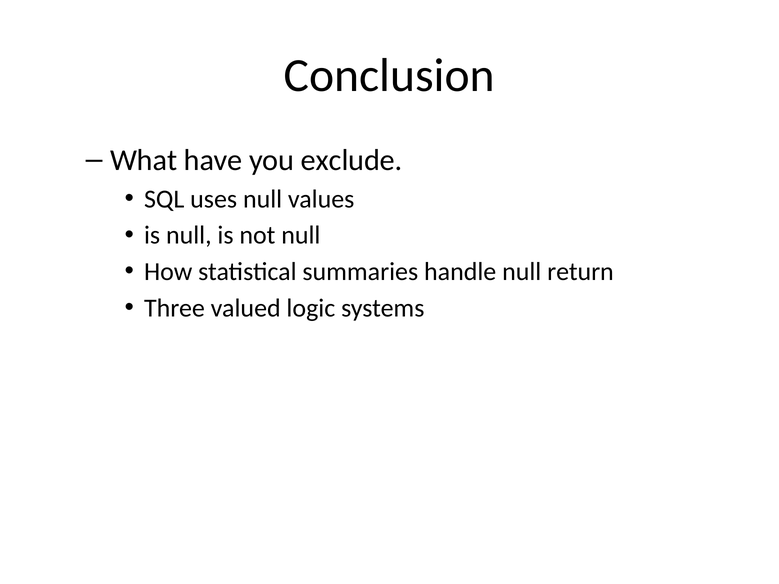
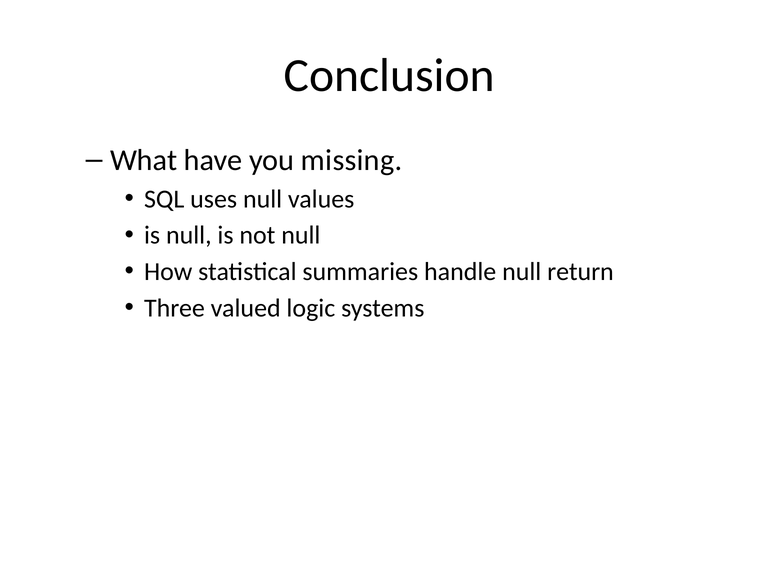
exclude: exclude -> missing (352, 161)
